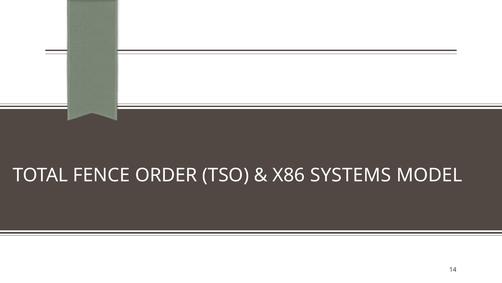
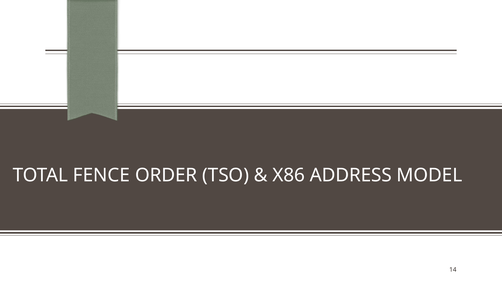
SYSTEMS: SYSTEMS -> ADDRESS (351, 175)
